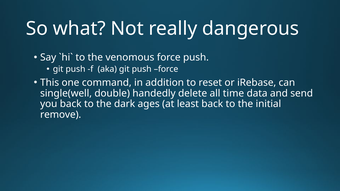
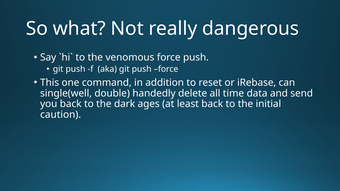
remove: remove -> caution (61, 115)
